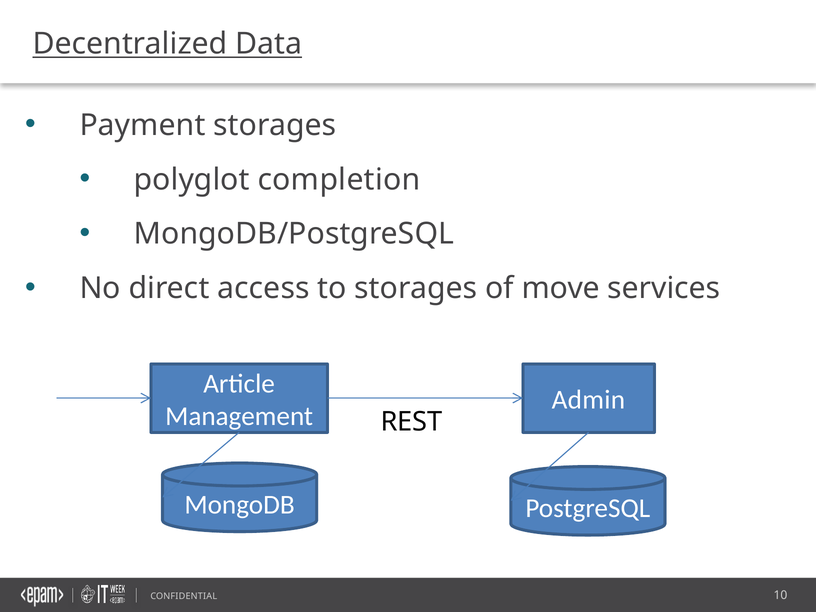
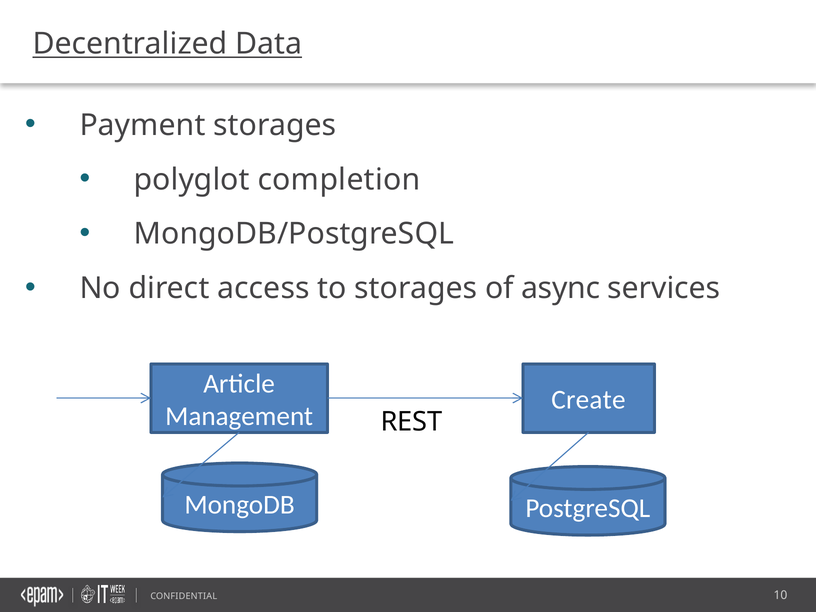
move: move -> async (561, 288)
Admin: Admin -> Create (588, 400)
